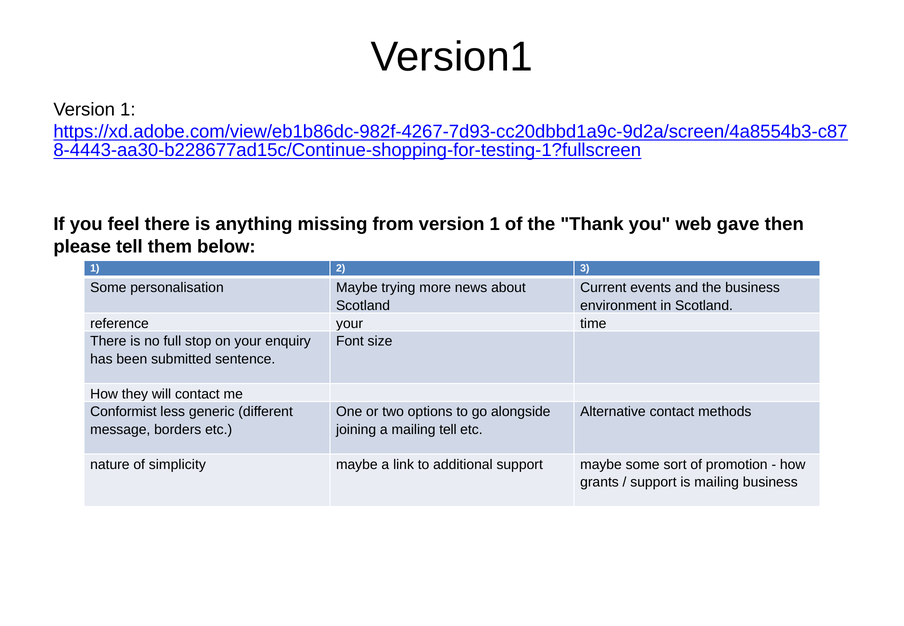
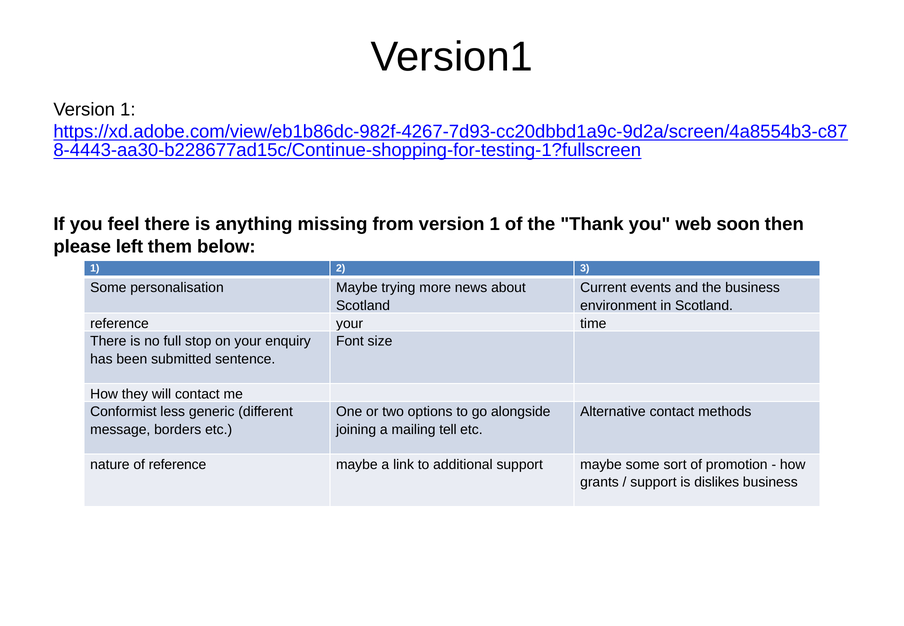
gave: gave -> soon (738, 224)
please tell: tell -> left (129, 247)
of simplicity: simplicity -> reference (177, 464)
is mailing: mailing -> dislikes (717, 482)
